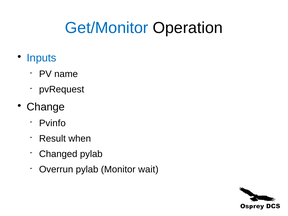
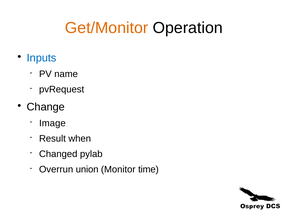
Get/Monitor colour: blue -> orange (107, 28)
Pvinfo: Pvinfo -> Image (52, 123)
Overrun pylab: pylab -> union (87, 169)
wait: wait -> time (148, 169)
